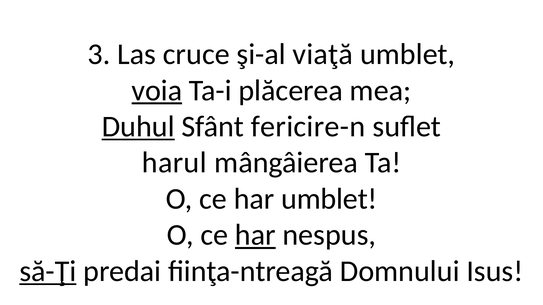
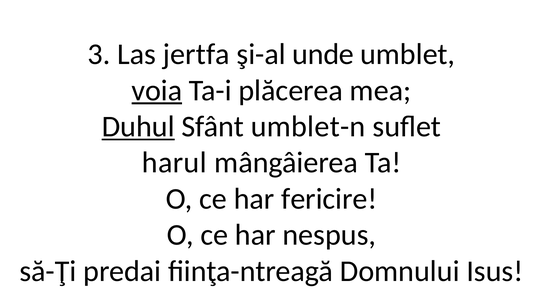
cruce: cruce -> jertfa (196, 54)
viaţă: viaţă -> unde (323, 54)
fericire-n: fericire-n -> umblet-n (308, 127)
har umblet: umblet -> fericire (329, 199)
har underline: present -> none (255, 235)
să-Ţi underline: present -> none (48, 272)
